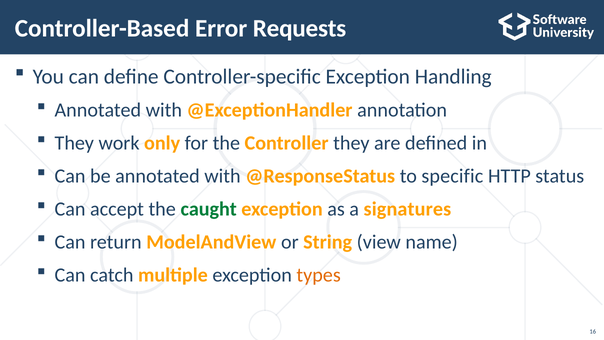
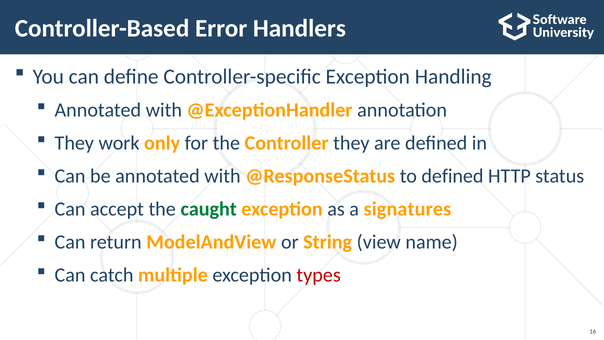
Requests: Requests -> Handlers (299, 29)
to specific: specific -> defined (452, 176)
types colour: orange -> red (319, 275)
